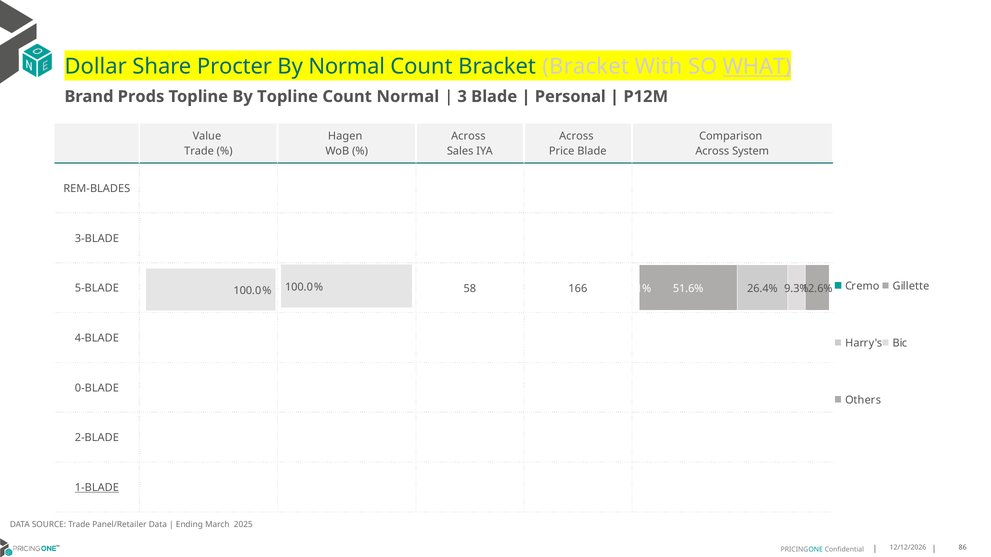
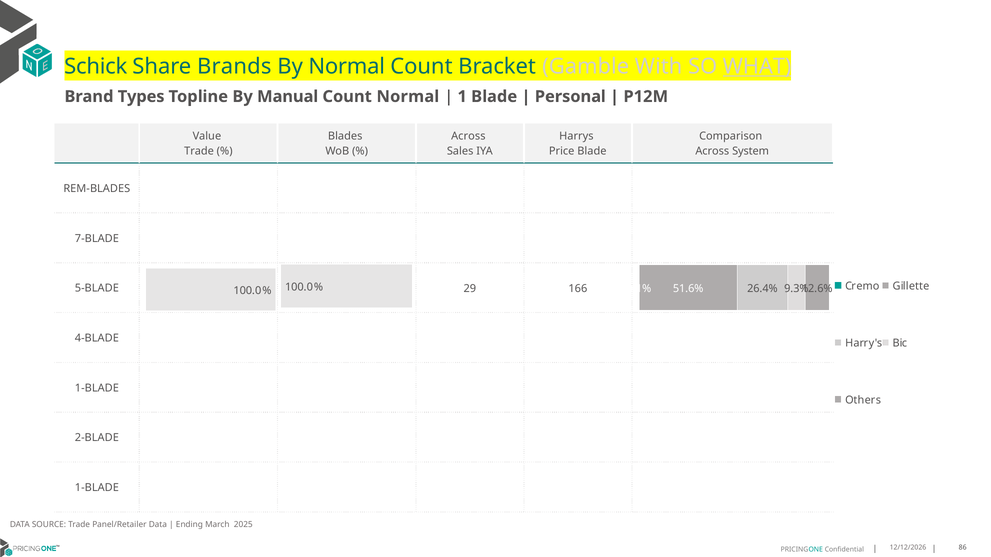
Dollar: Dollar -> Schick (96, 67)
Procter: Procter -> Brands (234, 67)
Bracket Bracket: Bracket -> Gamble (586, 67)
Prods: Prods -> Types (141, 97)
By Topline: Topline -> Manual (288, 97)
3: 3 -> 1 (462, 97)
Hagen: Hagen -> Blades (345, 136)
Across: Across -> Harrys (576, 136)
3-BLADE: 3-BLADE -> 7-BLADE (97, 239)
58: 58 -> 29 (470, 289)
0-BLADE: 0-BLADE -> 1-BLADE (97, 388)
1-BLADE underline: present -> none (97, 488)
